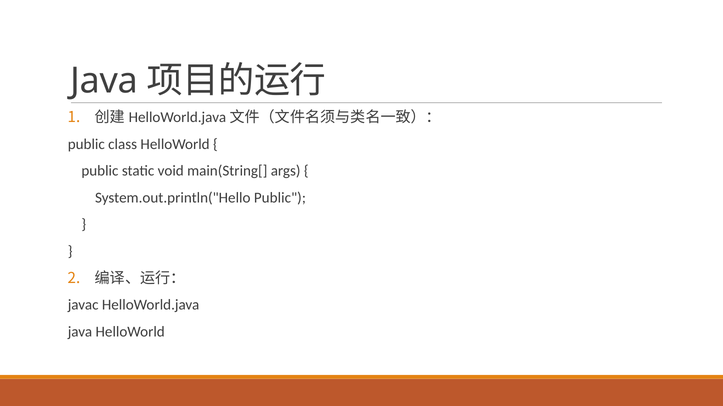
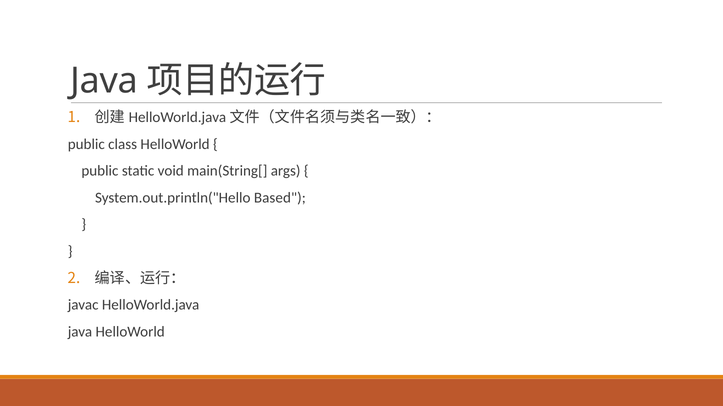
System.out.println("Hello Public: Public -> Based (280, 198)
